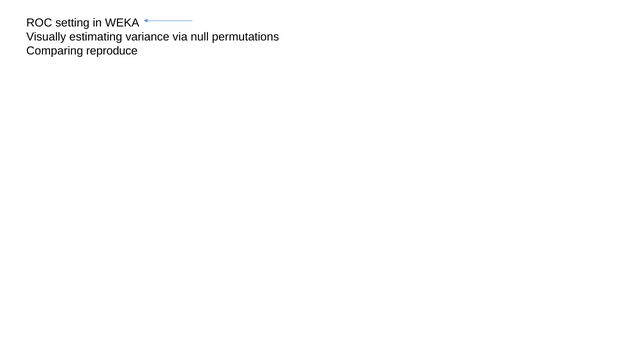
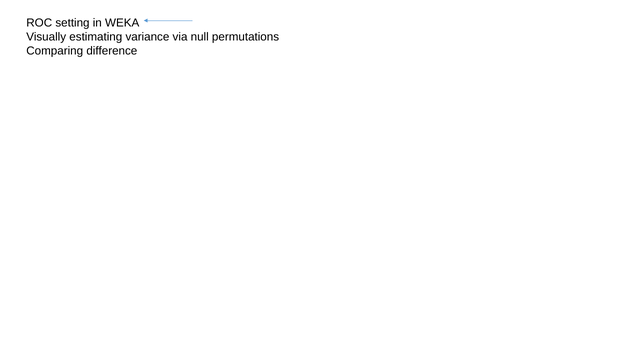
reproduce: reproduce -> difference (112, 51)
